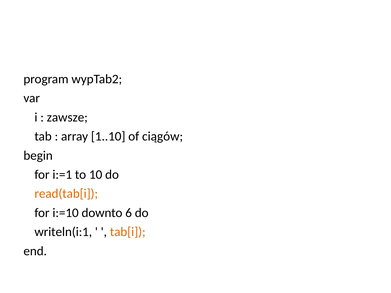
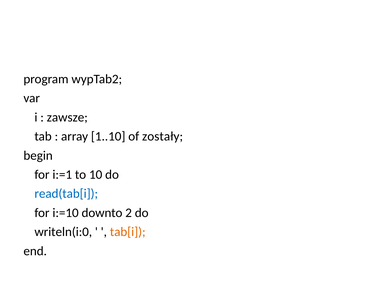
ciągów: ciągów -> zostały (163, 136)
read(tab[i colour: orange -> blue (66, 194)
6: 6 -> 2 (129, 213)
writeln(i:1: writeln(i:1 -> writeln(i:0 (63, 232)
